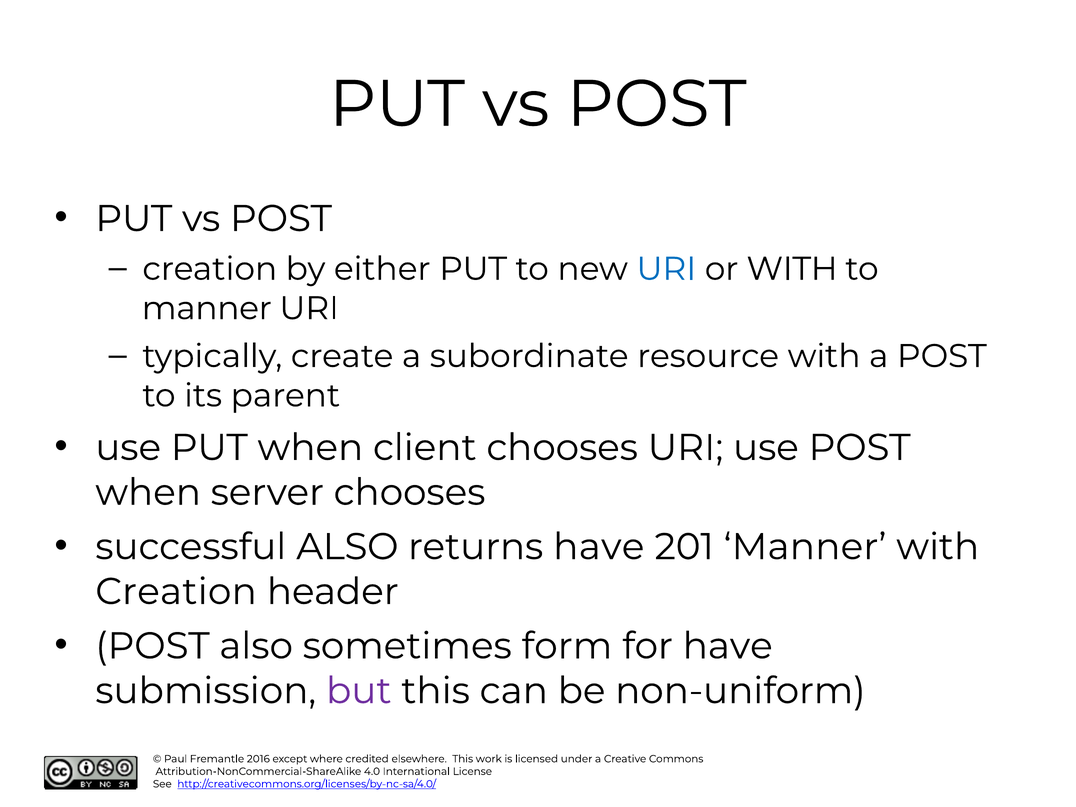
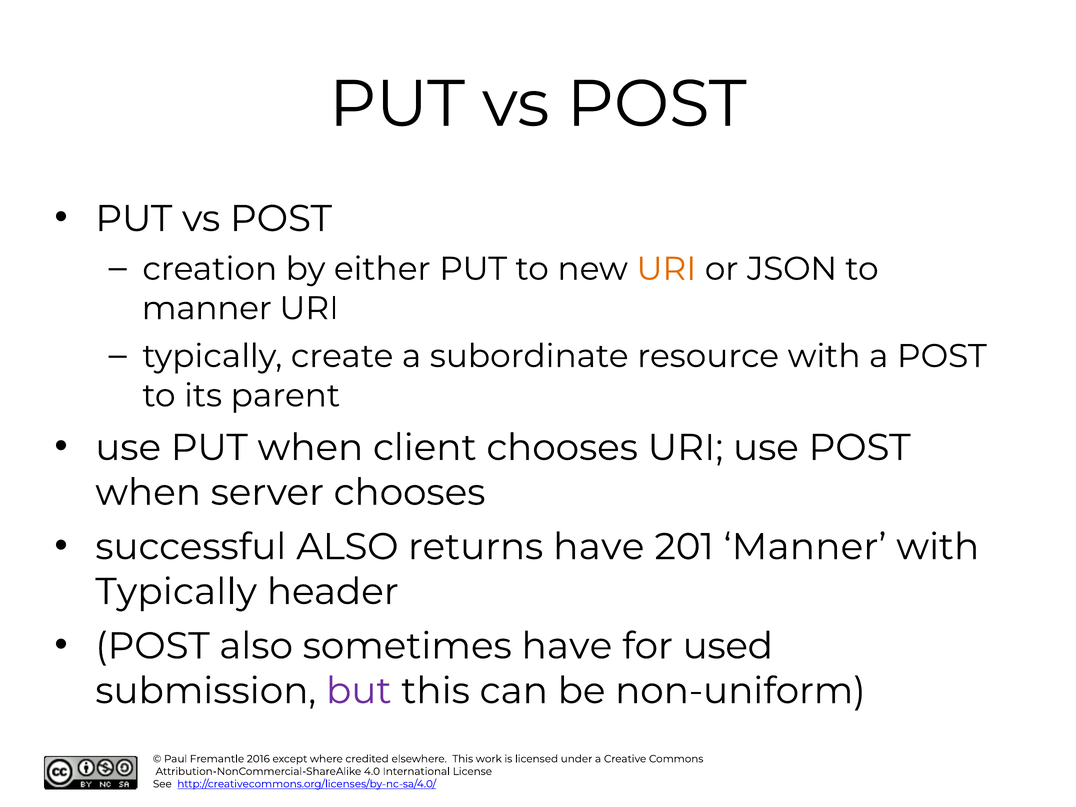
URI colour: blue -> orange (666, 269)
or WITH: WITH -> JSON (792, 269)
Creation: Creation -> Typically (176, 592)
sometimes form: form -> have (567, 646)
for have: have -> used (728, 646)
